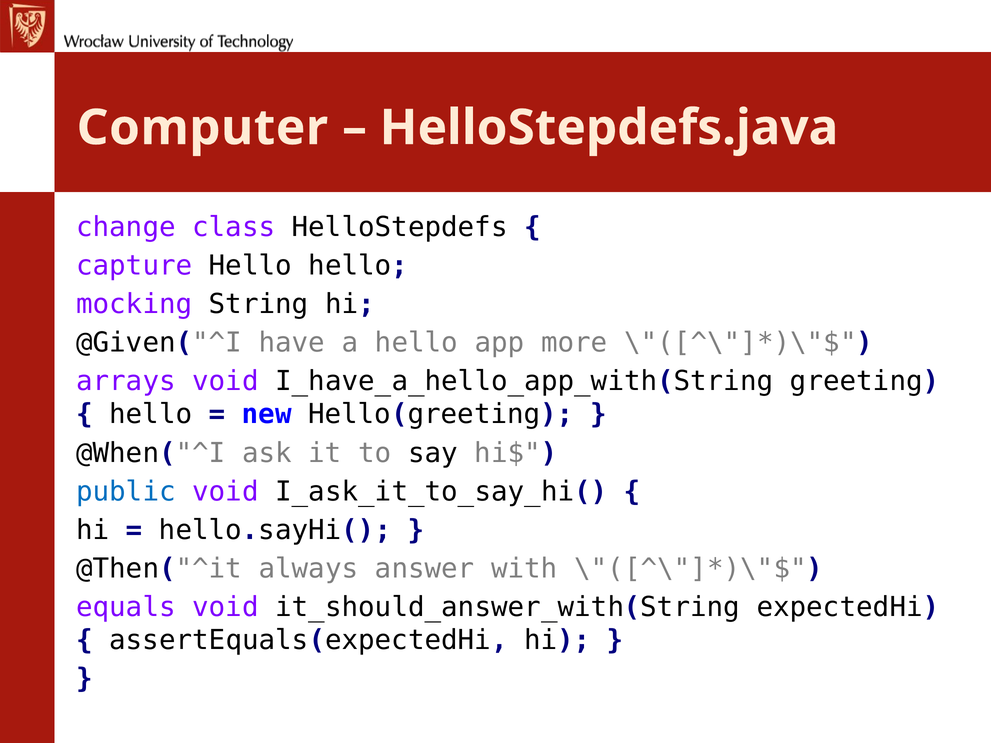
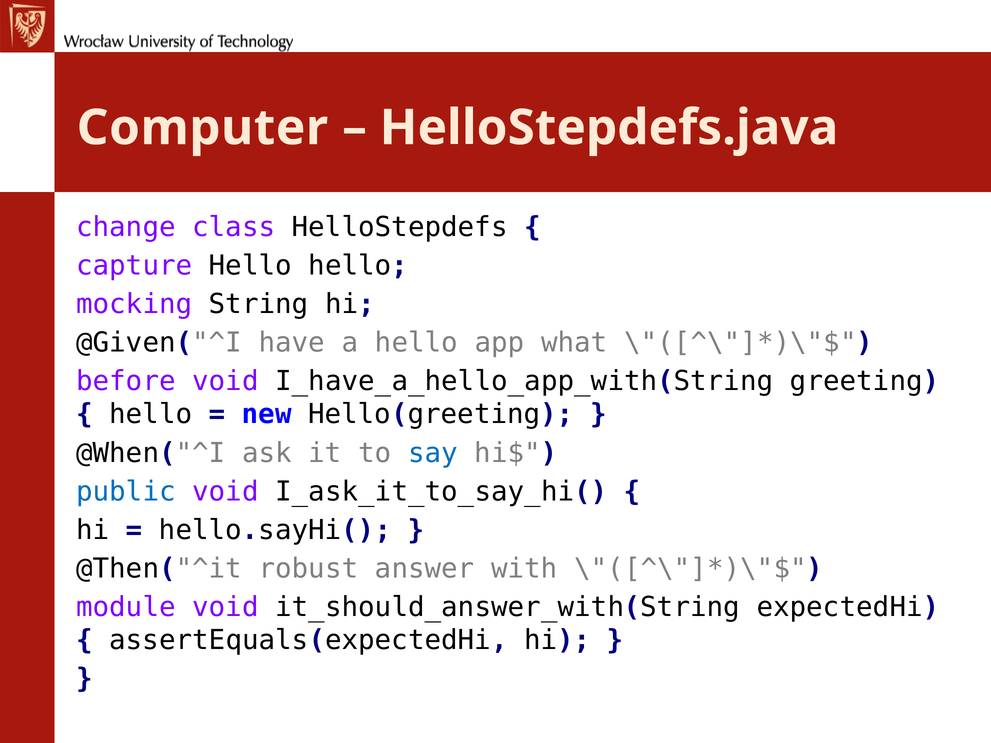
more: more -> what (574, 343)
arrays: arrays -> before (126, 381)
say colour: black -> blue (433, 453)
always: always -> robust (308, 569)
equals: equals -> module (126, 607)
